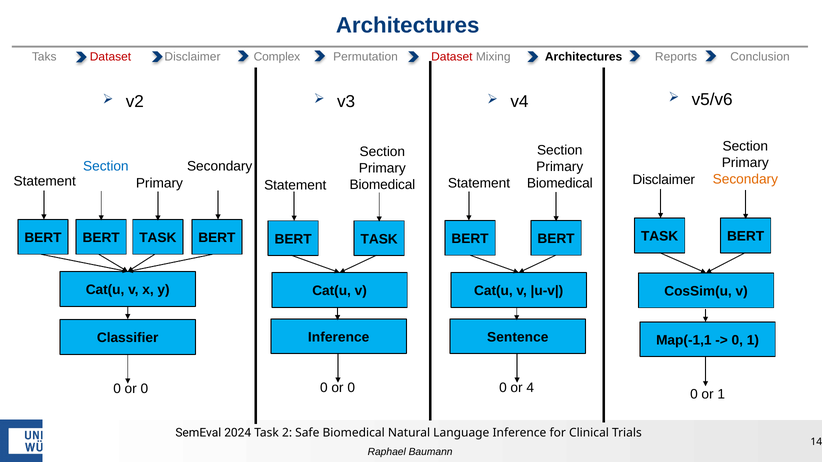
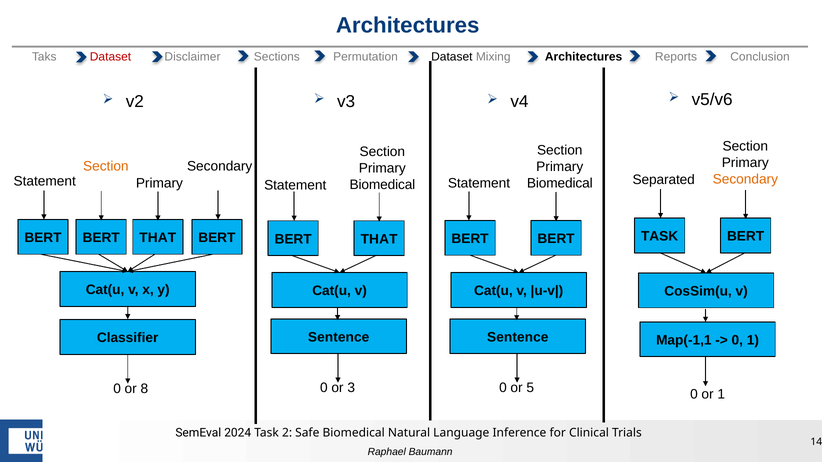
Complex: Complex -> Sections (277, 57)
Dataset colour: red -> black (452, 57)
Section colour: blue -> orange (106, 166)
Disclaimer: Disclaimer -> Separated (664, 180)
TASK: TASK -> THAT (158, 238)
TASK: TASK -> THAT (379, 239)
Inference: Inference -> Sentence (339, 337)
0: 0 -> 3 (351, 388)
4: 4 -> 5 (530, 388)
0: 0 -> 8 (144, 389)
